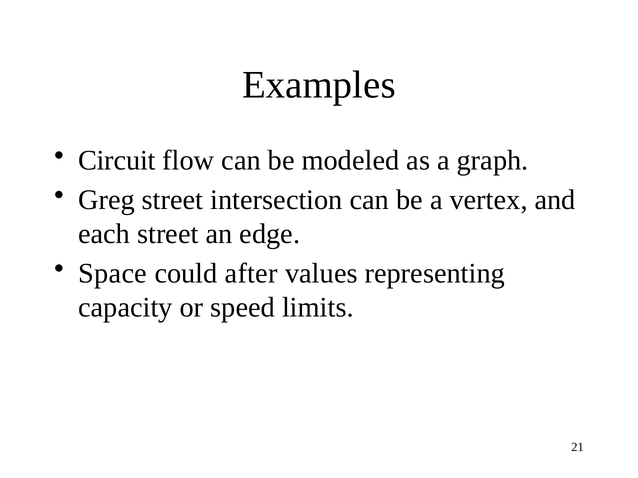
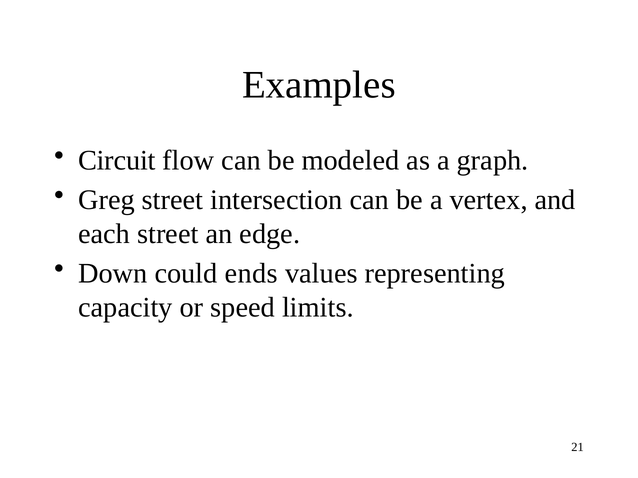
Space: Space -> Down (113, 274)
after: after -> ends (251, 274)
